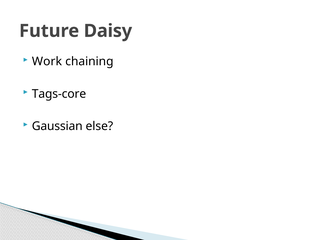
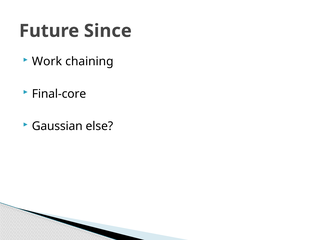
Daisy: Daisy -> Since (108, 31)
Tags-core: Tags-core -> Final-core (59, 94)
